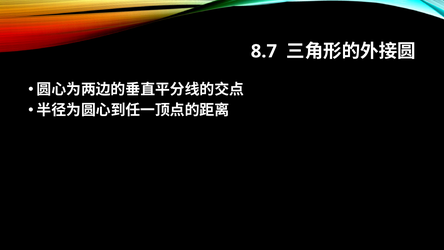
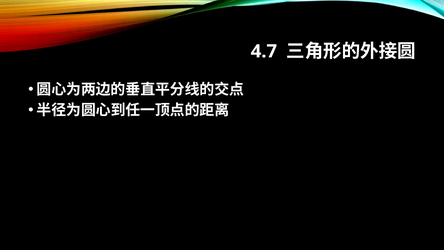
8.7: 8.7 -> 4.7 (264, 51)
